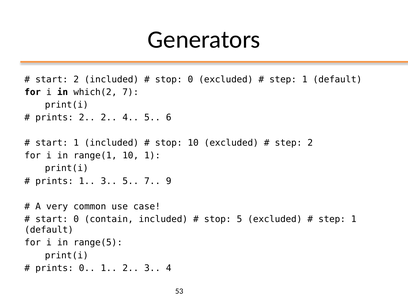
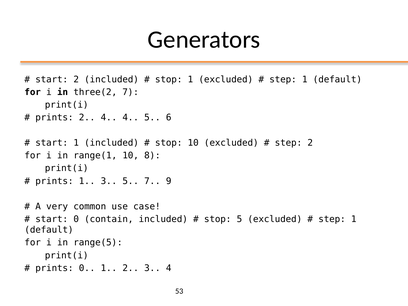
stop 0: 0 -> 1 (190, 80)
which(2: which(2 -> three(2 (95, 92)
2 2: 2 -> 4 (109, 118)
10 1: 1 -> 8 (152, 156)
